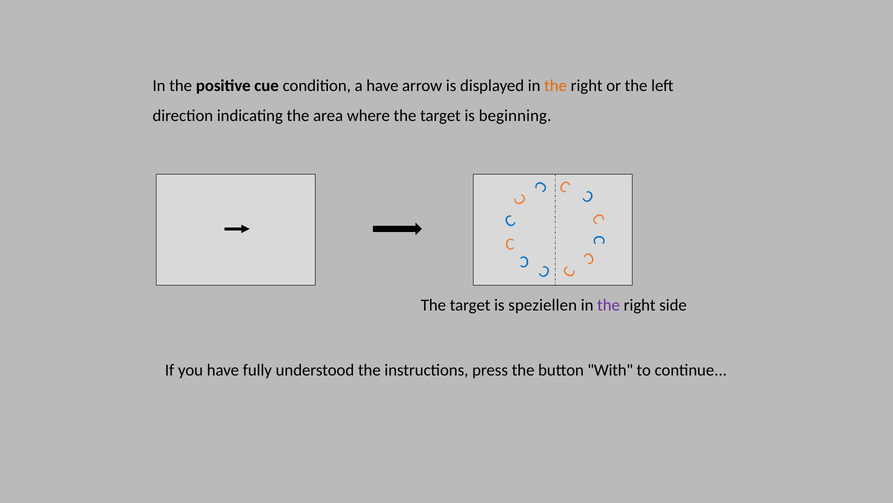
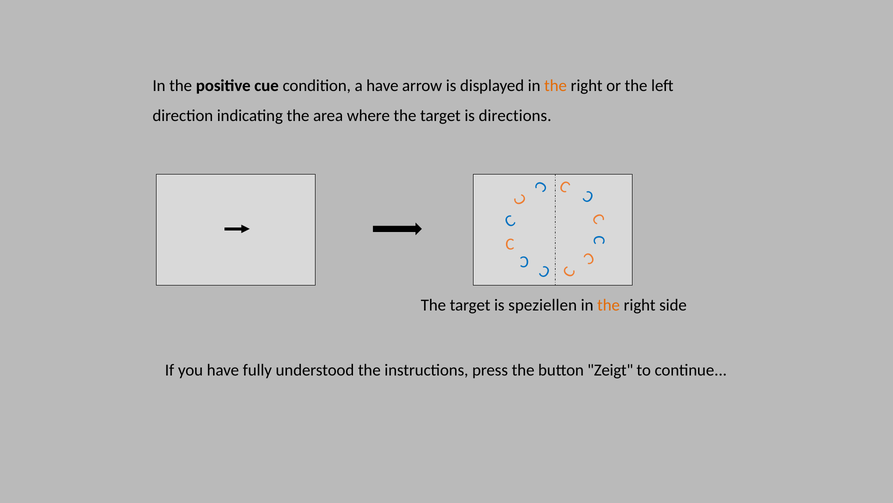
beginning: beginning -> directions (515, 116)
the colour: purple -> orange (609, 305)
With: With -> Zeigt (610, 370)
